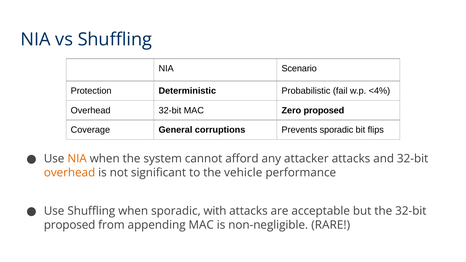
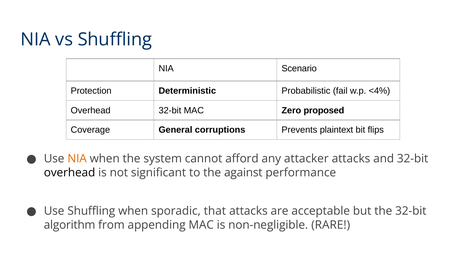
Prevents sporadic: sporadic -> plaintext (337, 130)
overhead colour: orange -> black (70, 173)
vehicle: vehicle -> against (243, 173)
with: with -> that (215, 211)
proposed: proposed -> algorithm (70, 225)
